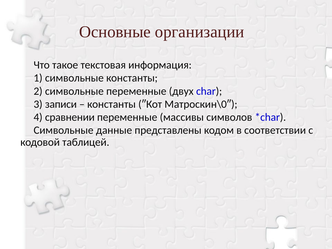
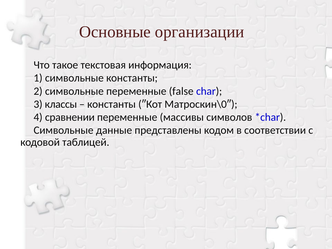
двух: двух -> false (181, 91)
записи: записи -> классы (61, 104)
